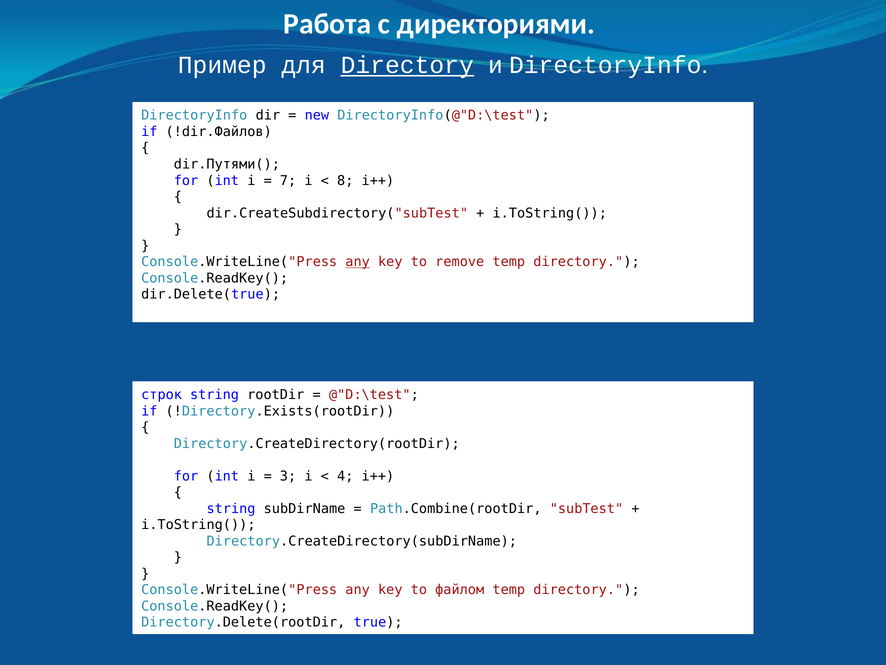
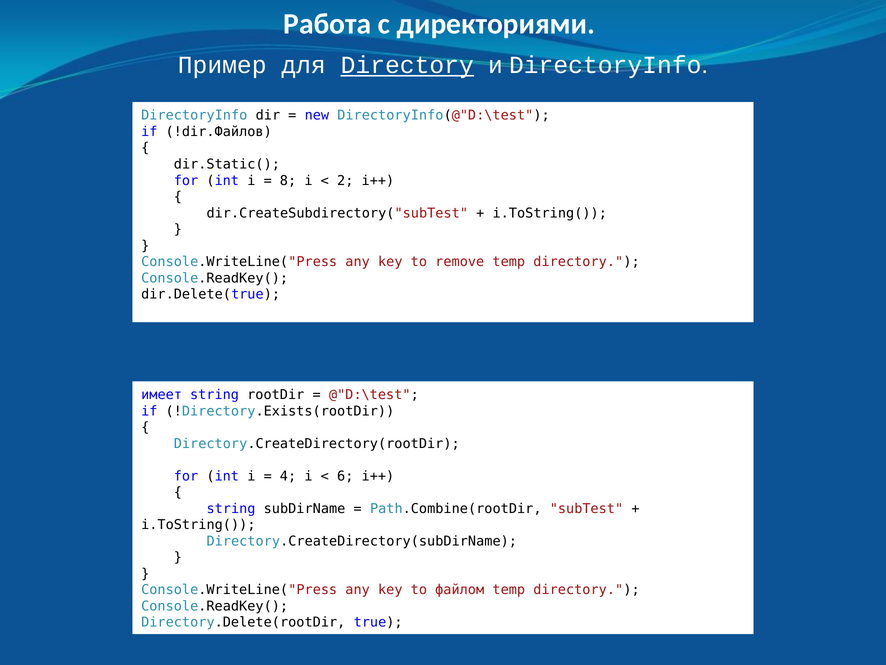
dir.Путями(: dir.Путями( -> dir.Static( (227, 164)
7: 7 -> 8 (288, 180)
8: 8 -> 2 (345, 180)
any underline: present -> none (358, 262)
строк: строк -> имеет (162, 394)
3: 3 -> 4 (288, 476)
4: 4 -> 6 (345, 476)
